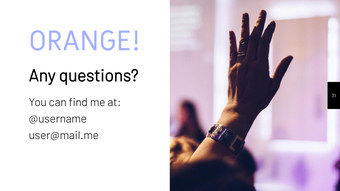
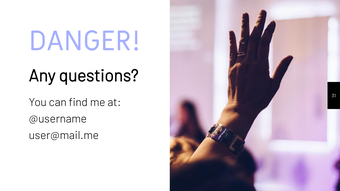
ORANGE: ORANGE -> DANGER (85, 41)
